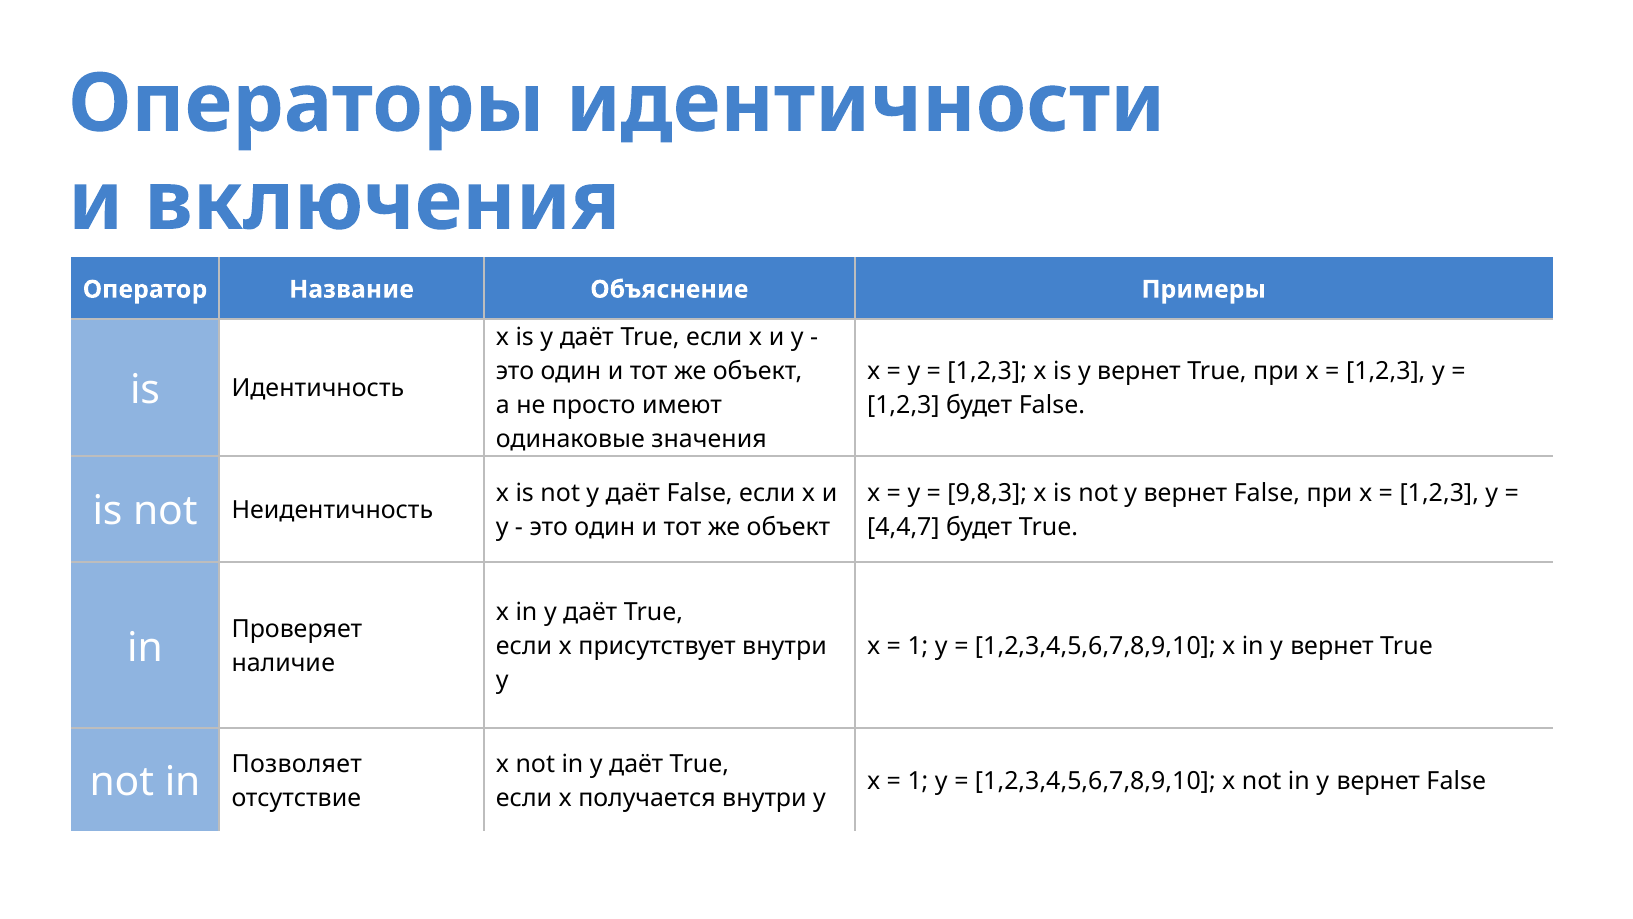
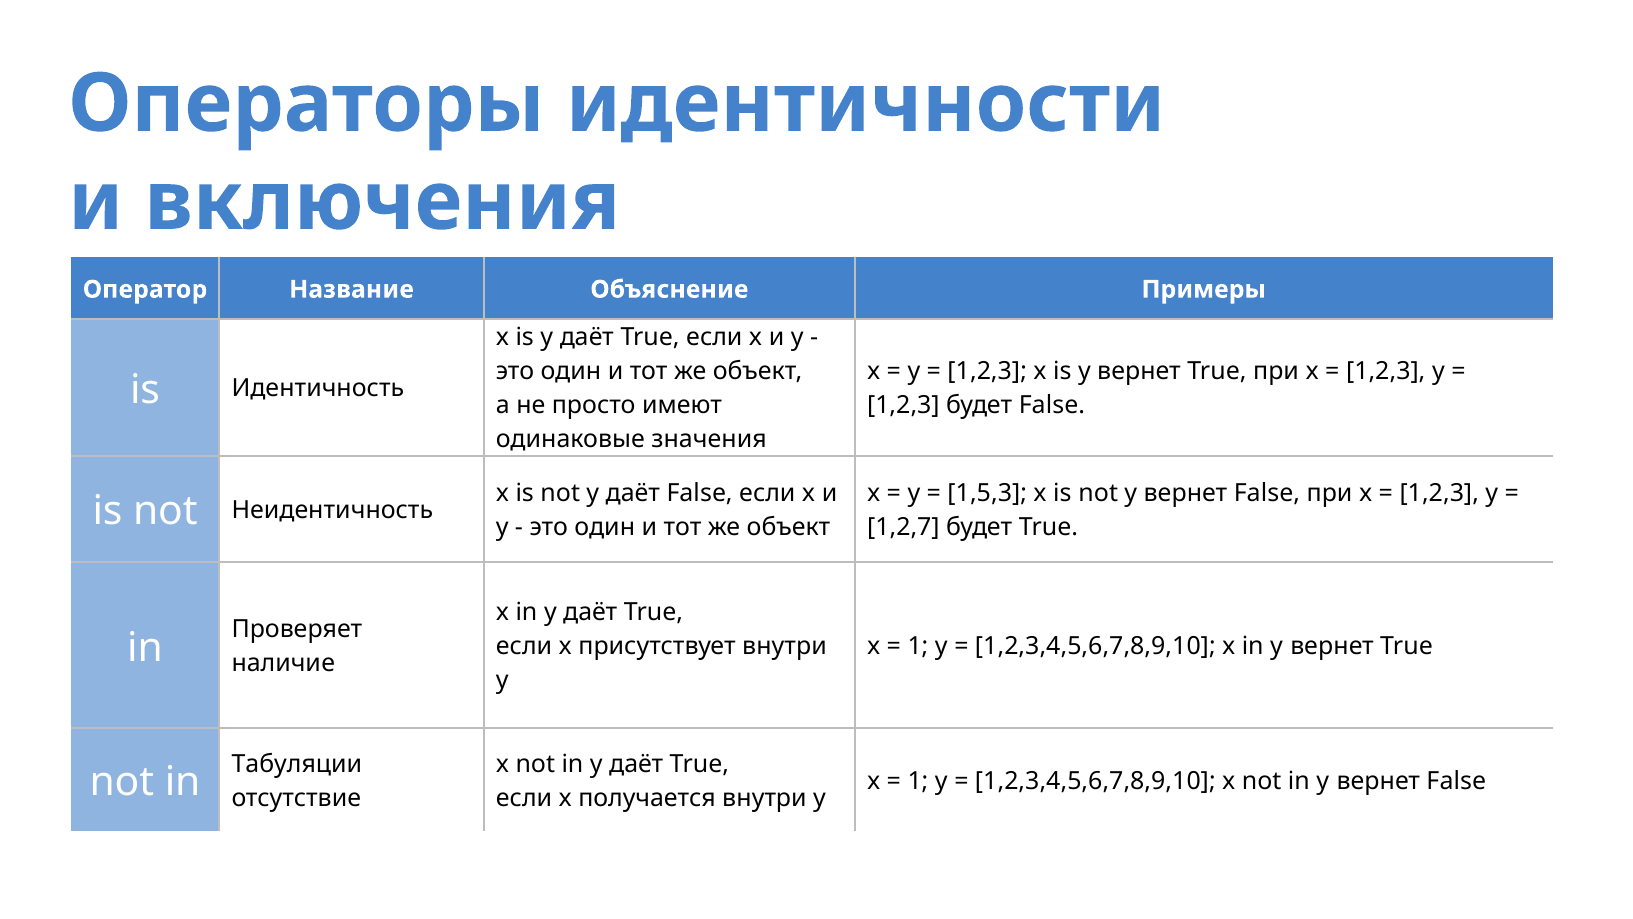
9,8,3: 9,8,3 -> 1,5,3 (987, 493)
4,4,7: 4,4,7 -> 1,2,7 (903, 527)
Позволяет: Позволяет -> Табуляции (297, 764)
